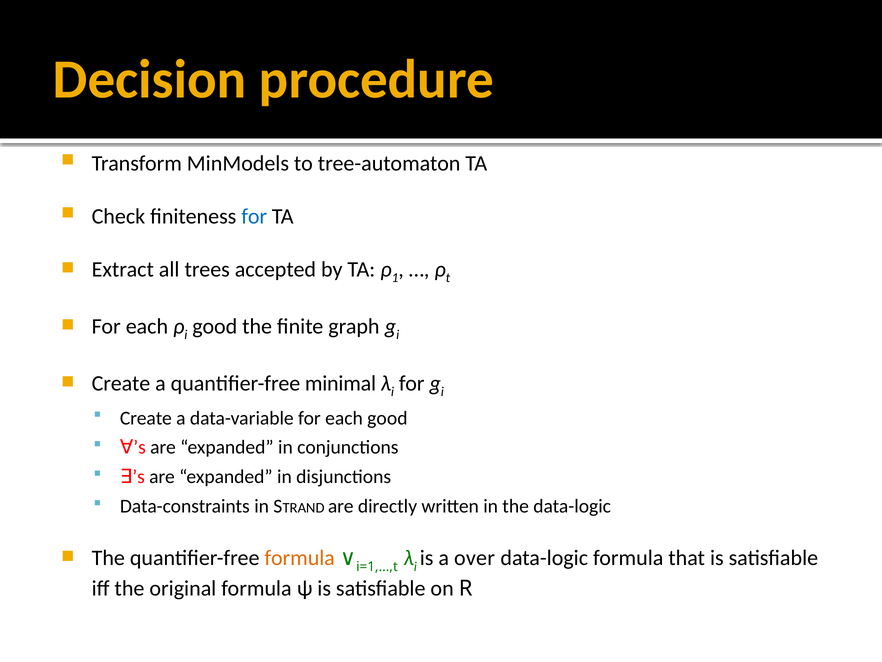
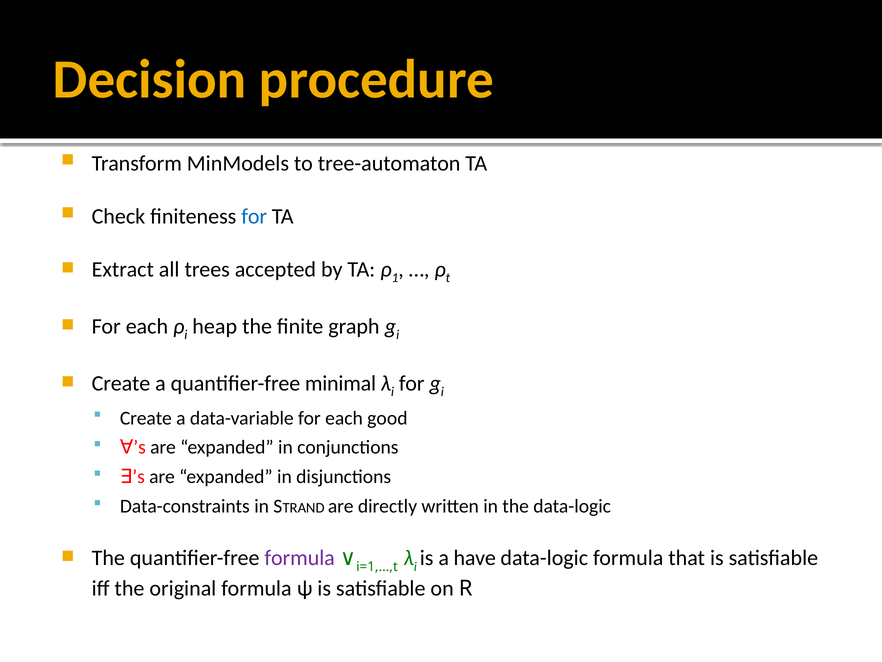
good: good -> heap (215, 326)
formula colour: orange -> purple (300, 558)
over: over -> have (475, 558)
